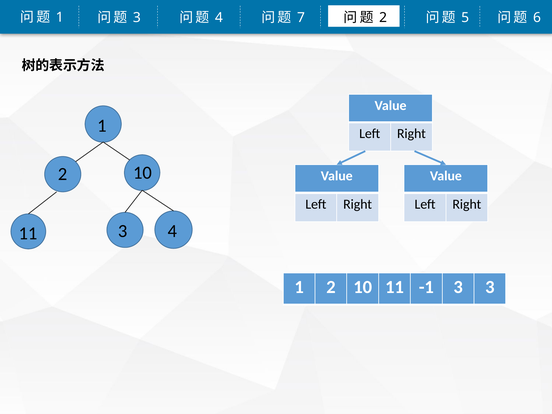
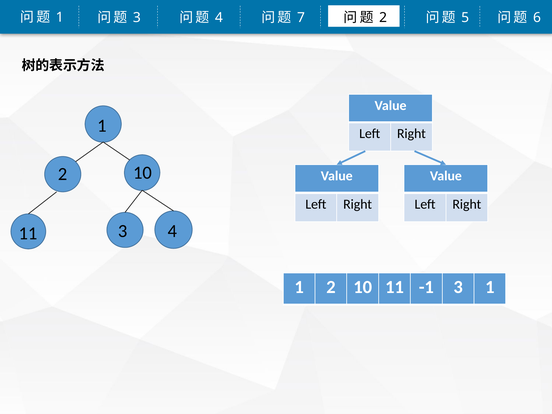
3 3: 3 -> 1 (490, 287)
